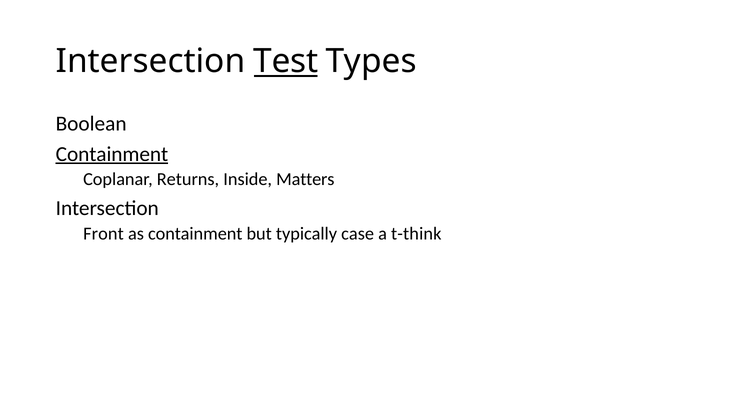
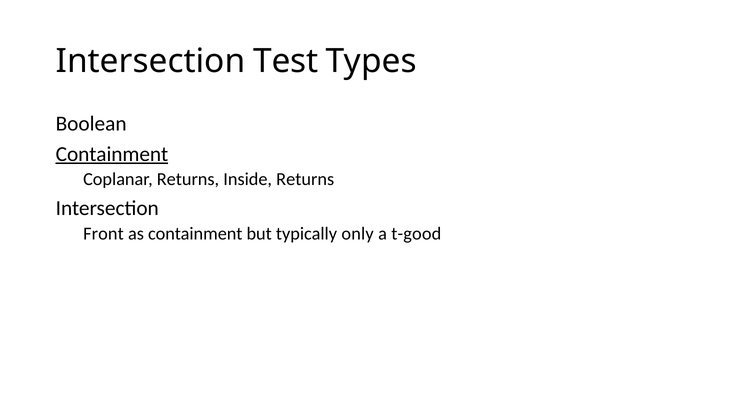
Test underline: present -> none (286, 61)
Inside Matters: Matters -> Returns (305, 179)
case: case -> only (358, 234)
t-think: t-think -> t-good (416, 234)
